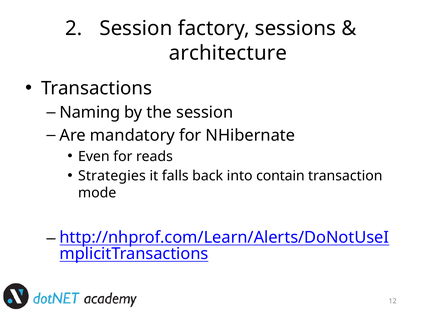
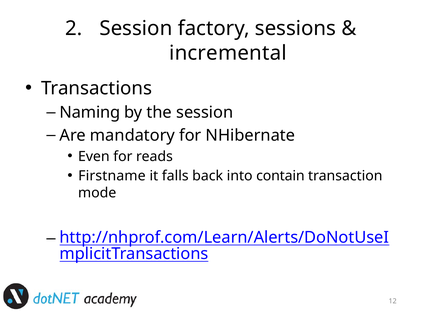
architecture: architecture -> incremental (228, 53)
Strategies: Strategies -> Firstname (112, 176)
